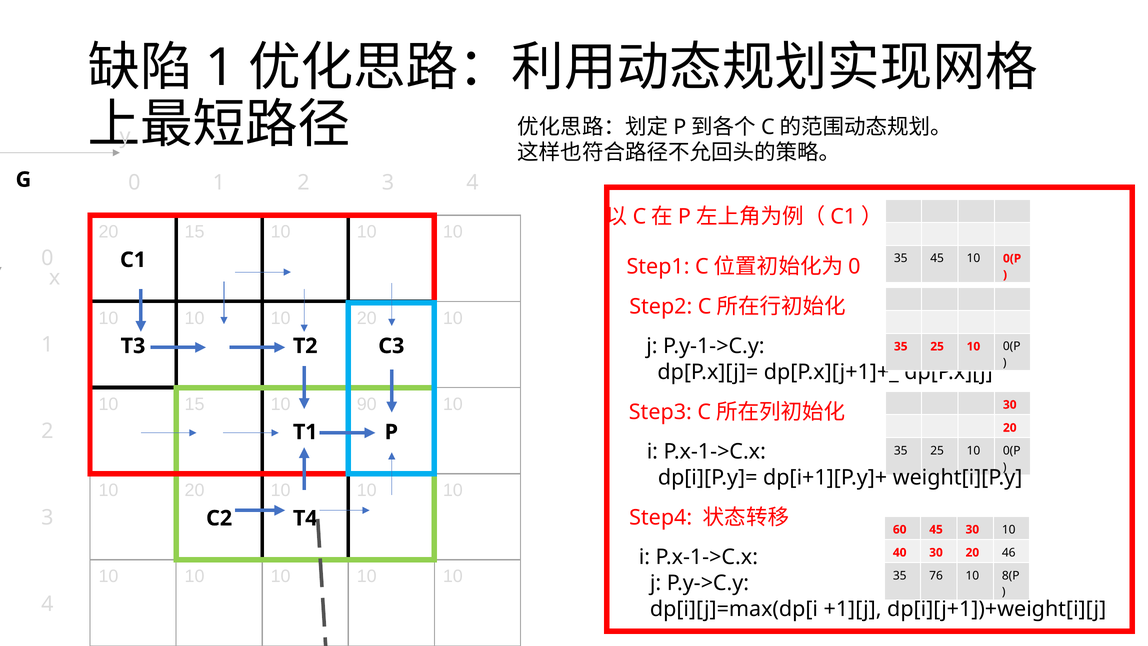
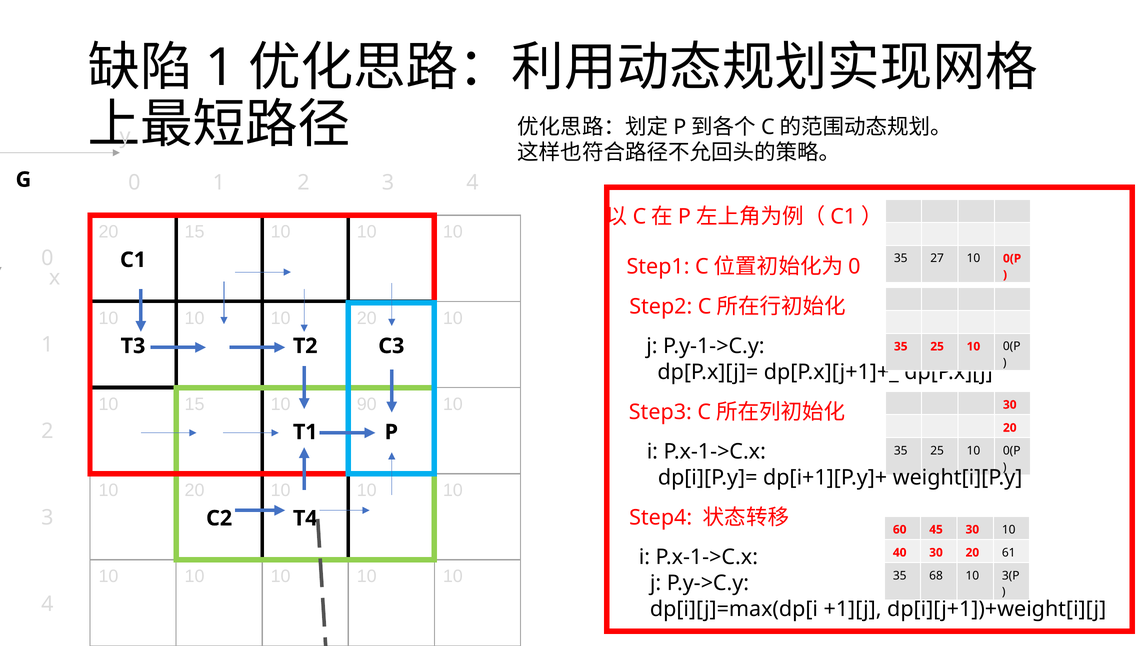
35 45: 45 -> 27 (937, 258)
46: 46 -> 61 (1009, 552)
76: 76 -> 68 (936, 575)
8(P: 8(P -> 3(P (1011, 575)
